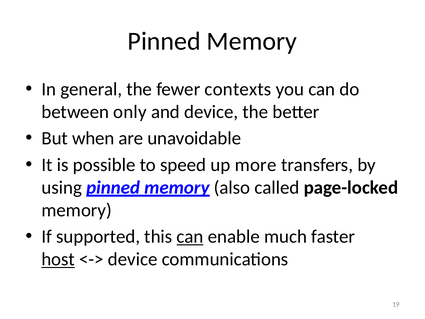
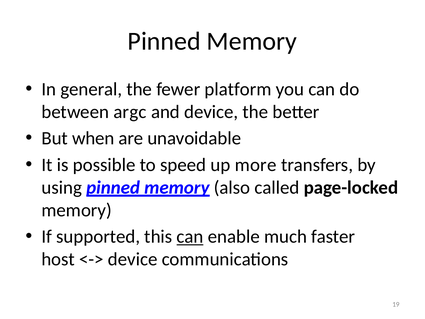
contexts: contexts -> platform (238, 89)
only: only -> argc (130, 112)
host underline: present -> none (58, 259)
